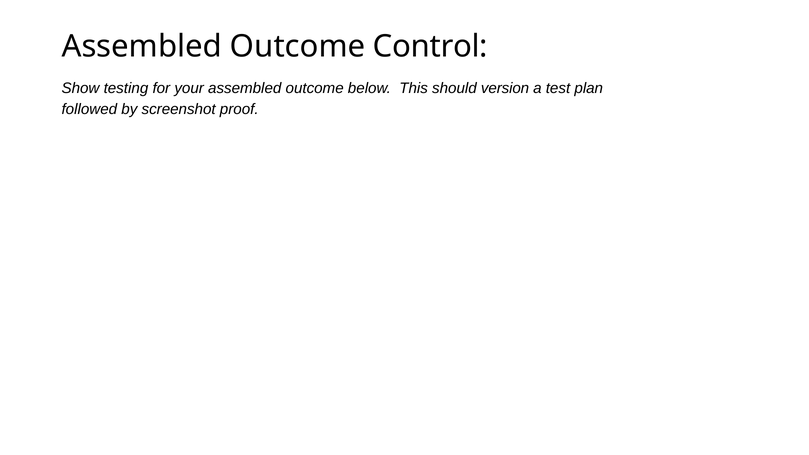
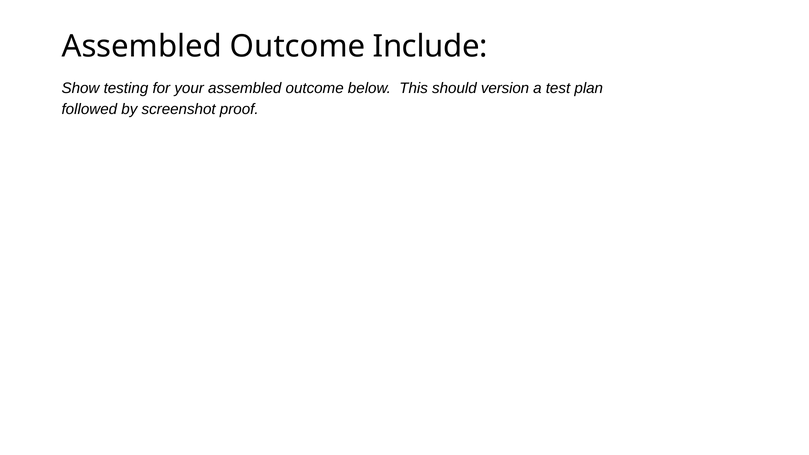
Control: Control -> Include (430, 47)
